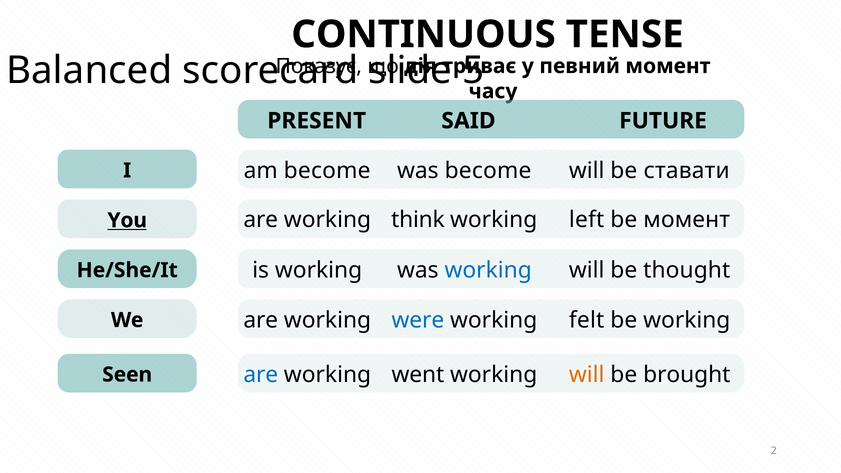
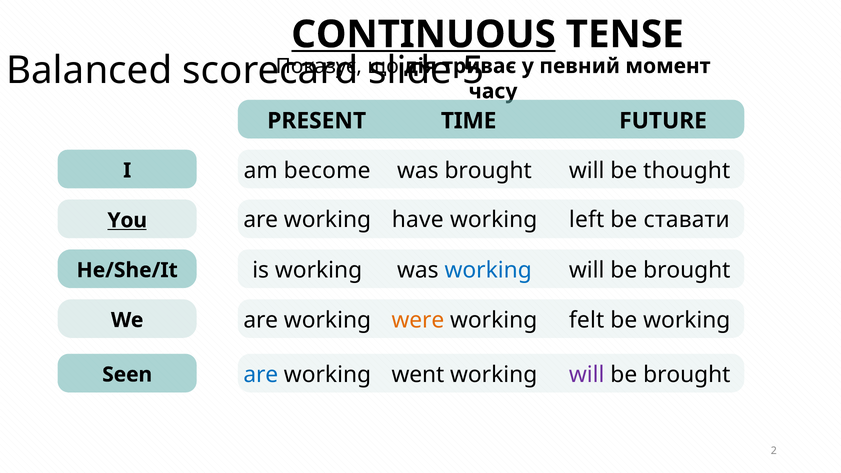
CONTINUOUS underline: none -> present (424, 35)
SAID: SAID -> TIME (469, 121)
was become: become -> brought (488, 171)
ставати: ставати -> thought (687, 171)
think: think -> have (418, 220)
be момент: момент -> ставати (687, 220)
thought: thought -> brought (687, 270)
were colour: blue -> orange (418, 320)
will colour: orange -> purple (587, 375)
